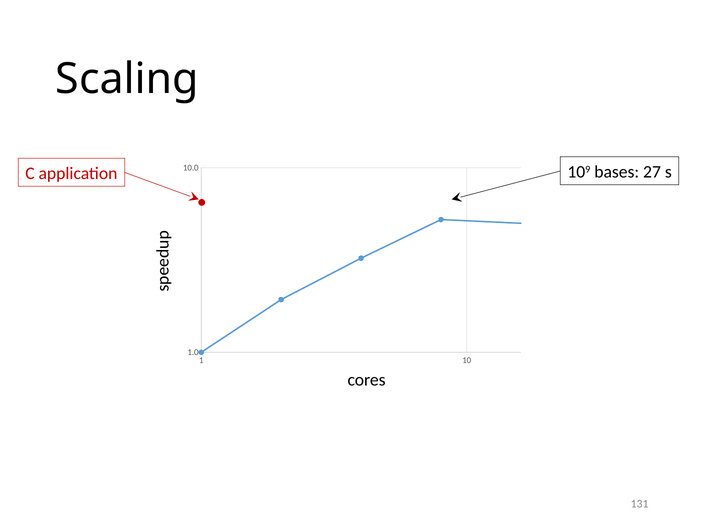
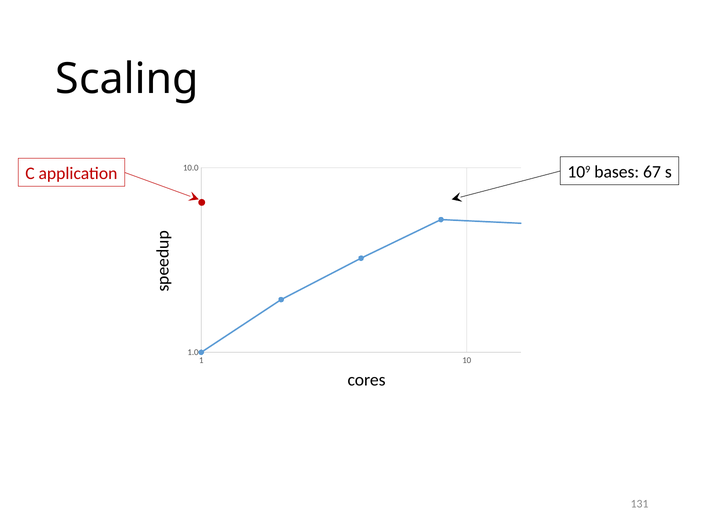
27: 27 -> 67 (652, 172)
